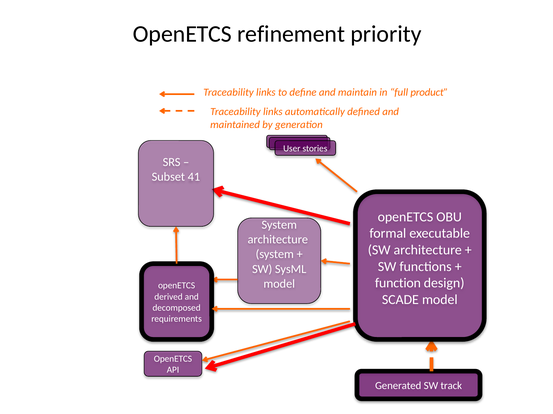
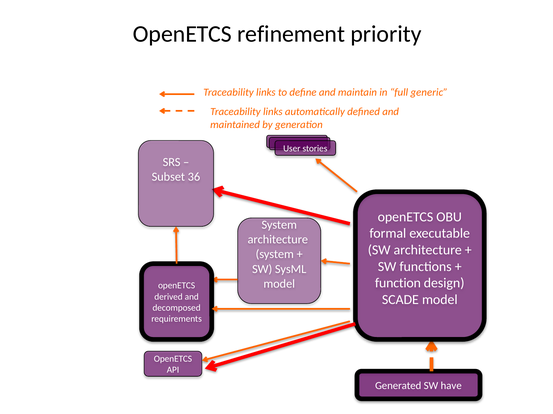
product: product -> generic (429, 92)
41: 41 -> 36 (194, 177)
track: track -> have (451, 386)
